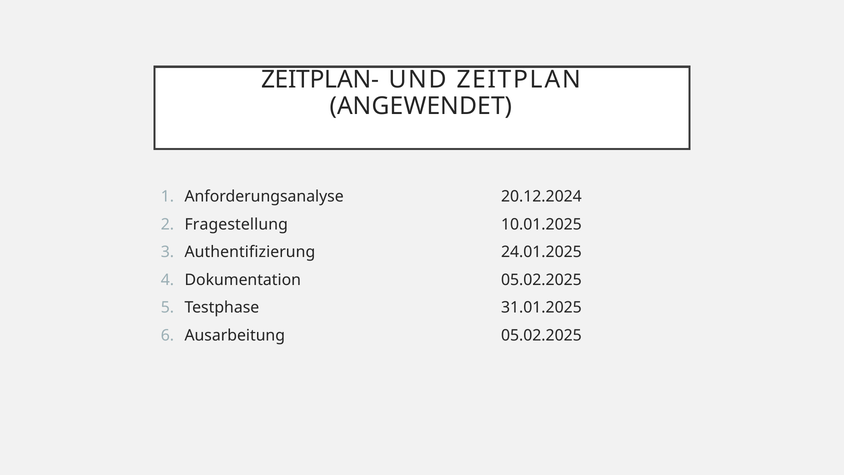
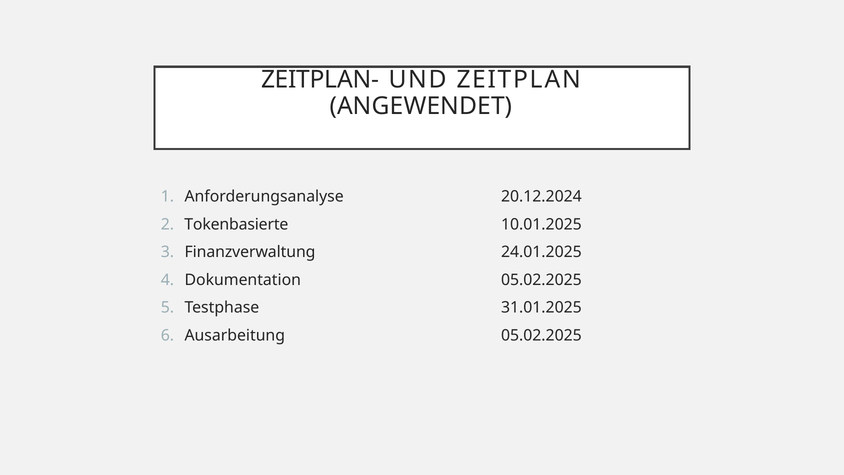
Fragestellung: Fragestellung -> Tokenbasierte (236, 224)
Authentifizierung: Authentifizierung -> Finanzverwaltung (250, 252)
